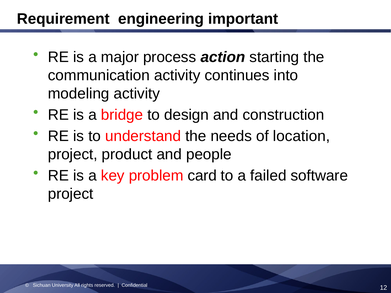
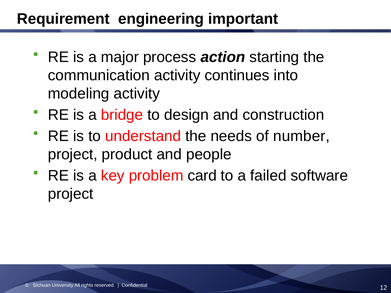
location: location -> number (302, 136)
